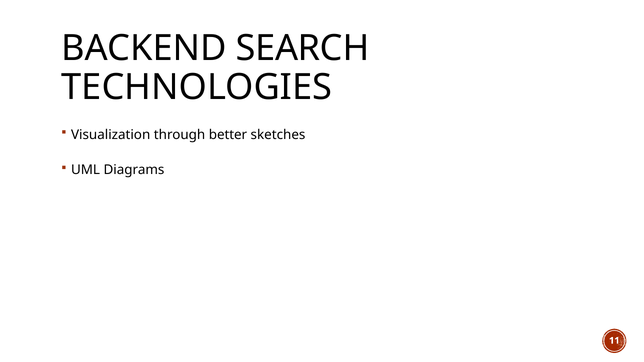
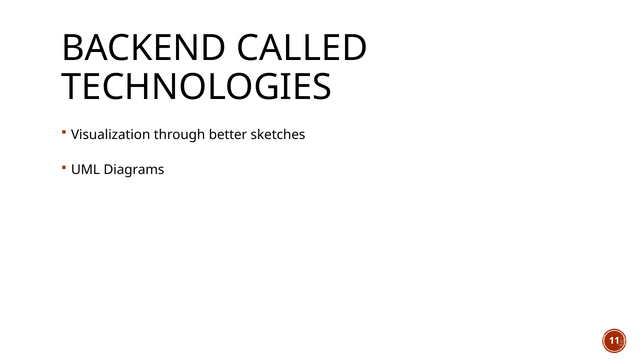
SEARCH: SEARCH -> CALLED (302, 48)
